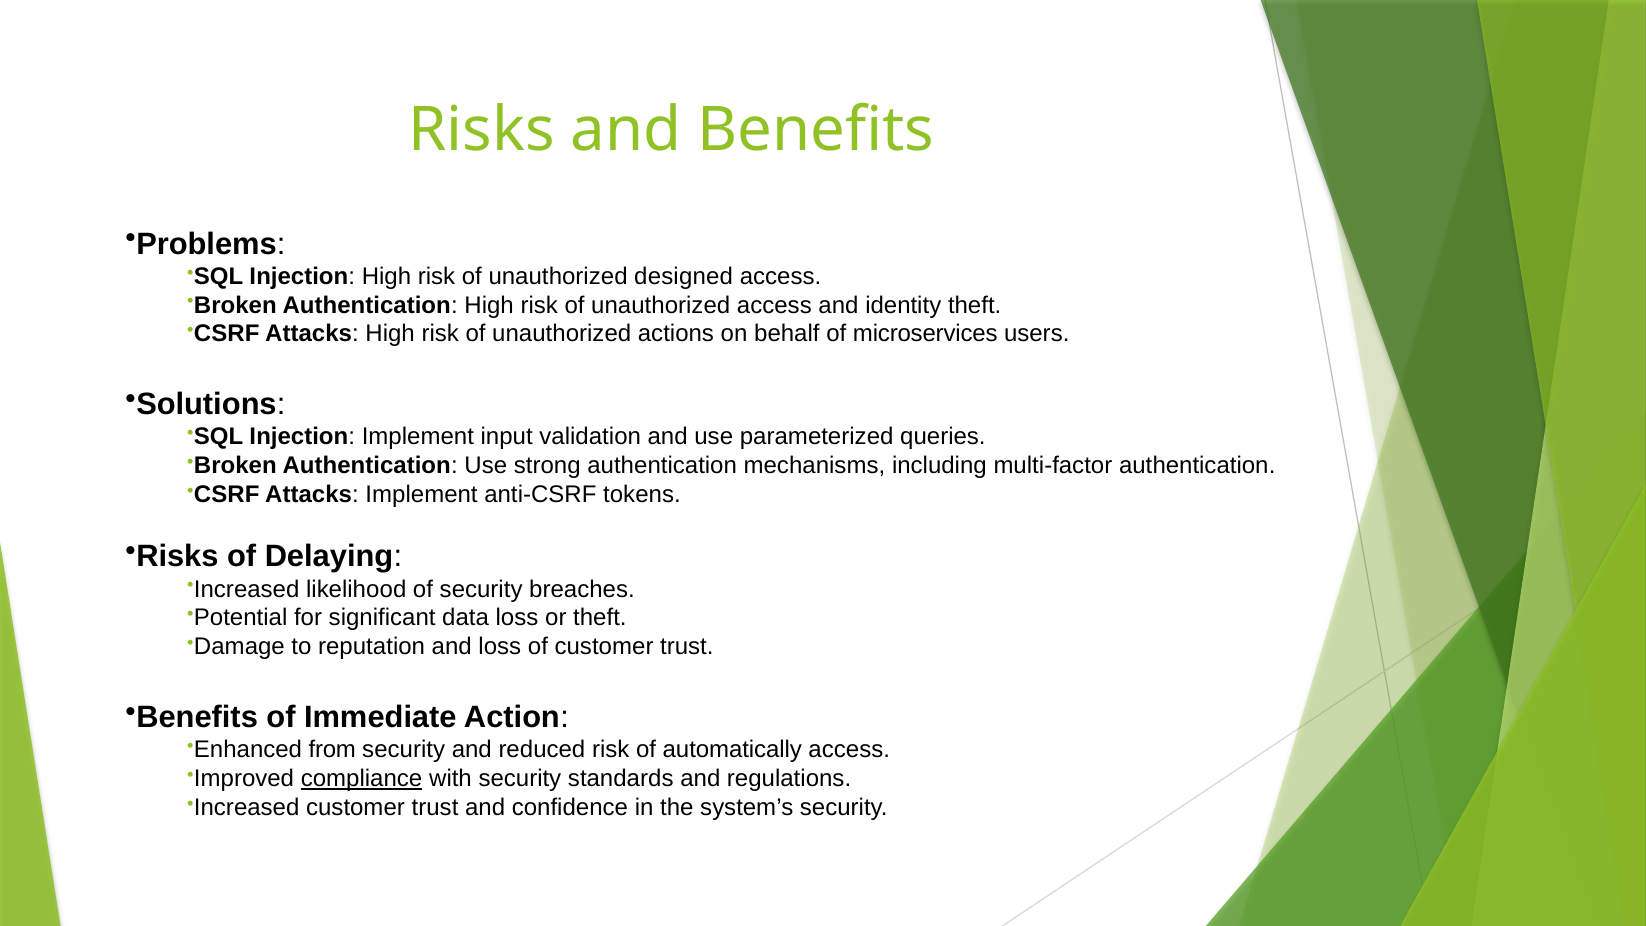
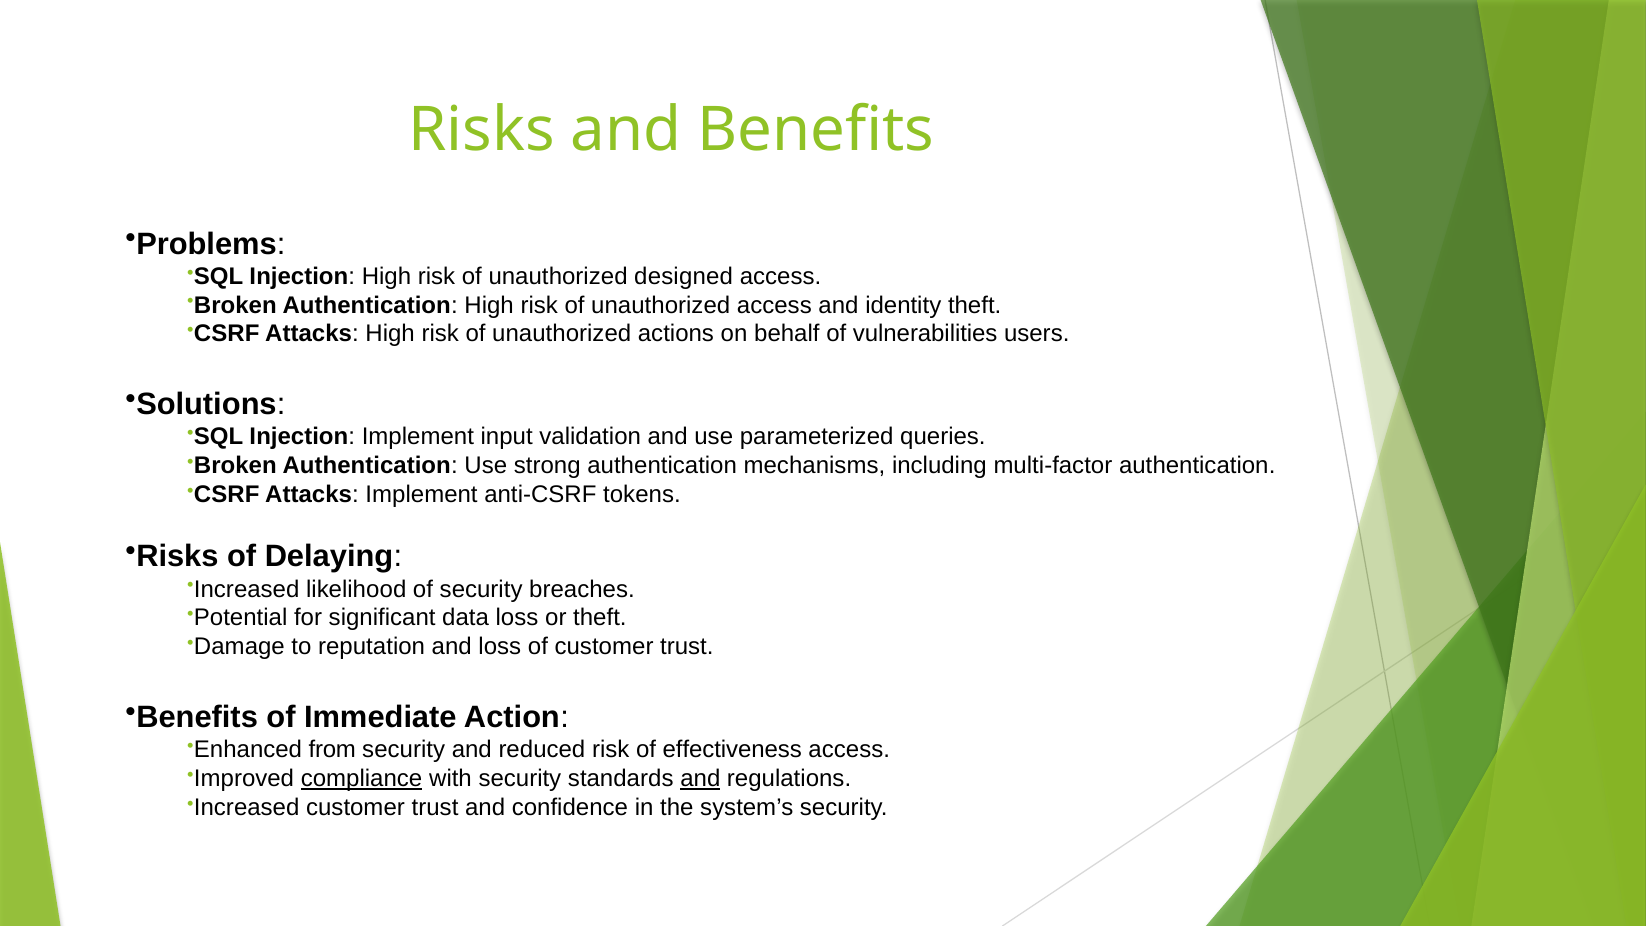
microservices: microservices -> vulnerabilities (925, 334)
automatically: automatically -> effectiveness (732, 750)
and underline: none -> present (700, 778)
